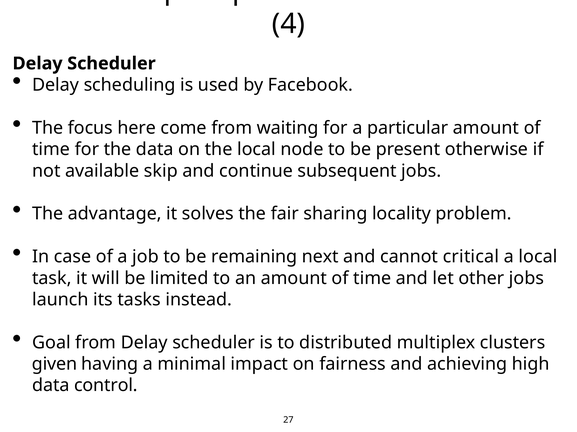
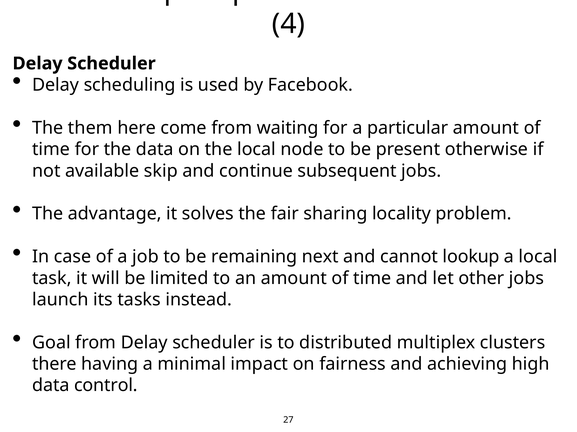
focus: focus -> them (90, 128)
critical: critical -> lookup (471, 257)
given: given -> there (54, 365)
